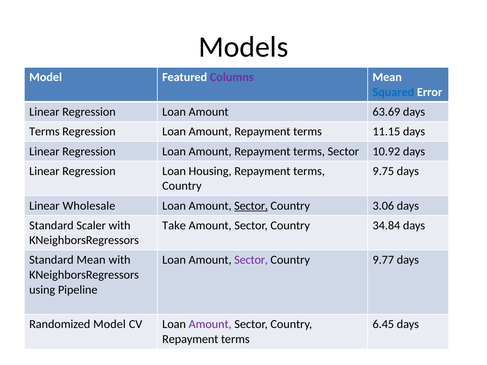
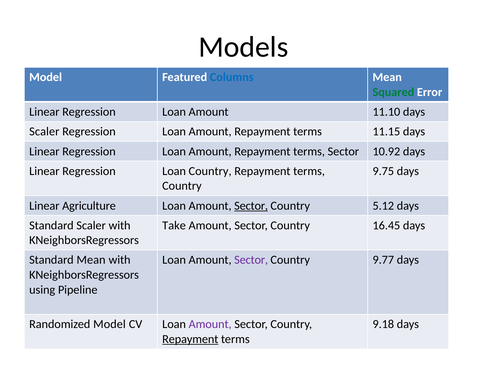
Columns colour: purple -> blue (232, 77)
Squared colour: blue -> green (393, 92)
63.69: 63.69 -> 11.10 (386, 112)
Terms: Terms -> Scaler (44, 132)
Loan Housing: Housing -> Country (210, 171)
Wholesale: Wholesale -> Agriculture (89, 206)
3.06: 3.06 -> 5.12 (383, 206)
34.84: 34.84 -> 16.45 (386, 226)
6.45: 6.45 -> 9.18 (383, 324)
Repayment underline: none -> present (190, 339)
